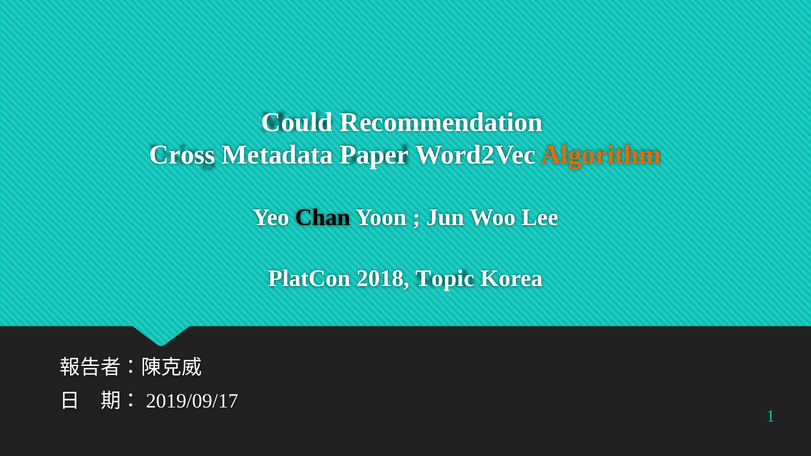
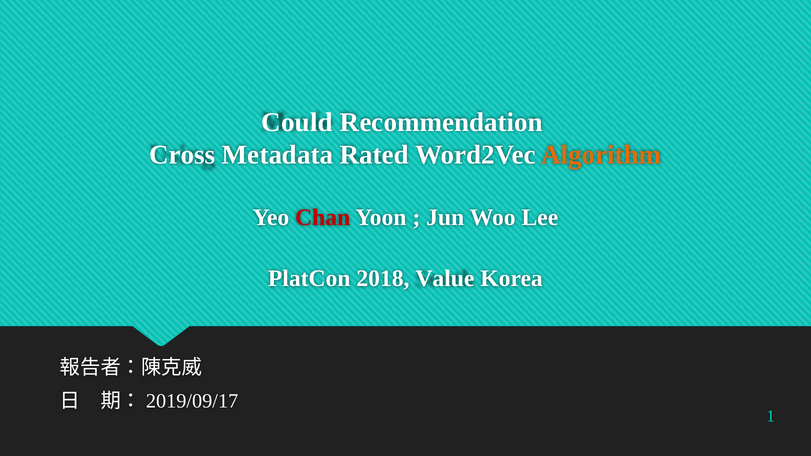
Paper: Paper -> Rated (374, 155)
Chan colour: black -> red (323, 218)
Topic: Topic -> Value (445, 278)
